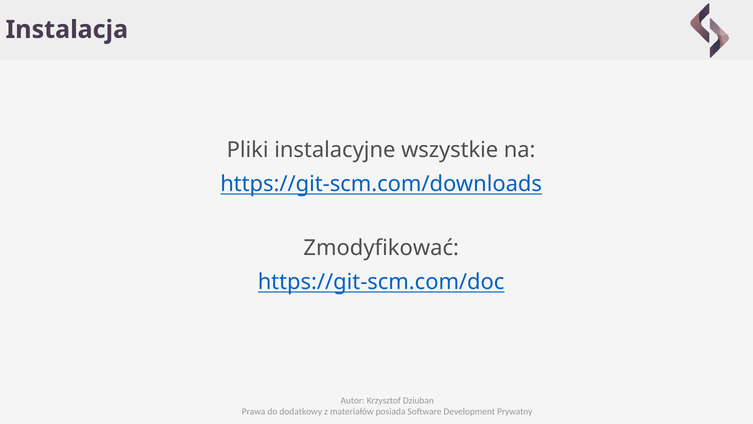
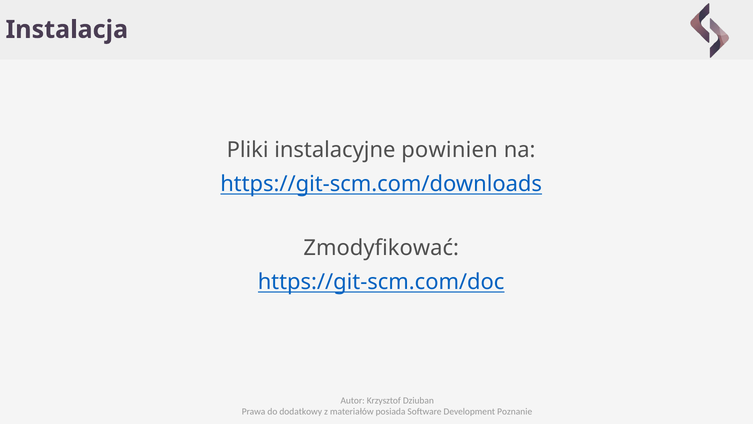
wszystkie: wszystkie -> powinien (450, 150)
Prywatny: Prywatny -> Poznanie (515, 411)
